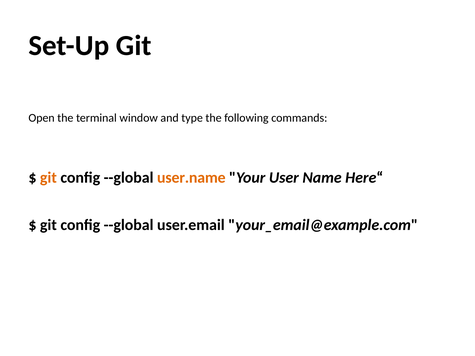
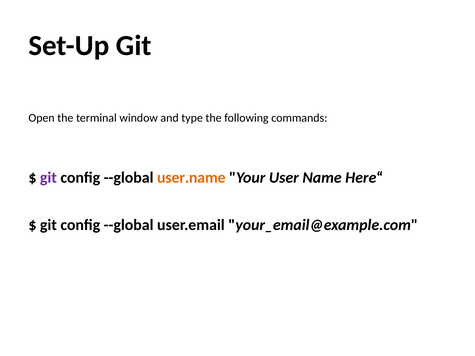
git colour: orange -> purple (48, 178)
